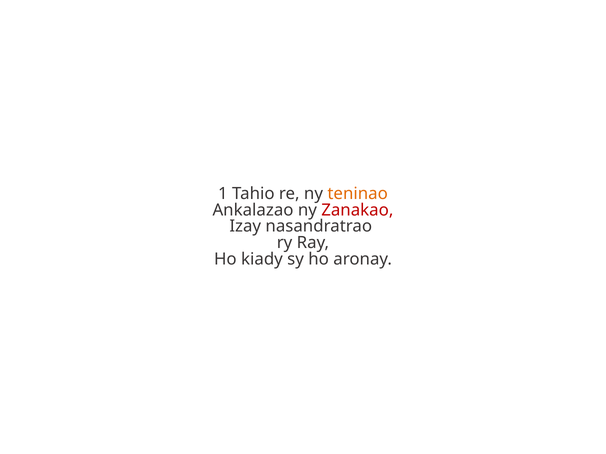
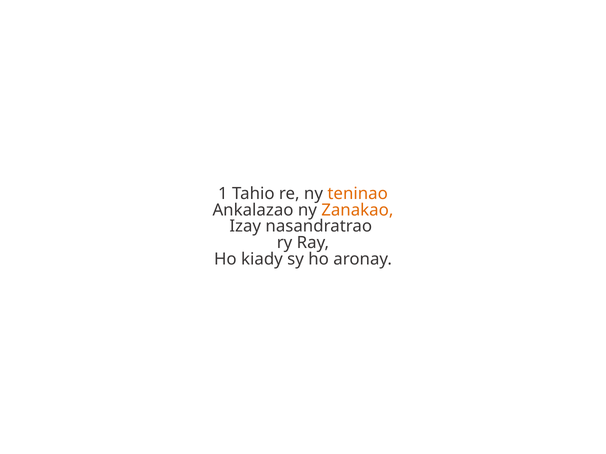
Zanakao colour: red -> orange (357, 210)
